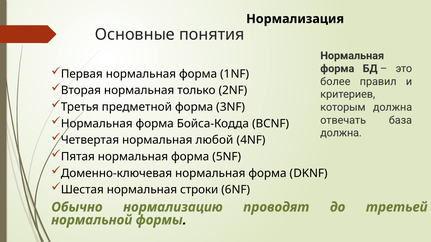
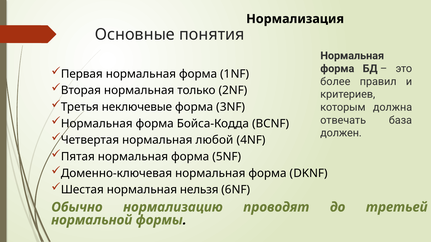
предметной: предметной -> неключевые (137, 107)
должна: должна -> должен (341, 133)
строки: строки -> нельзя (199, 190)
